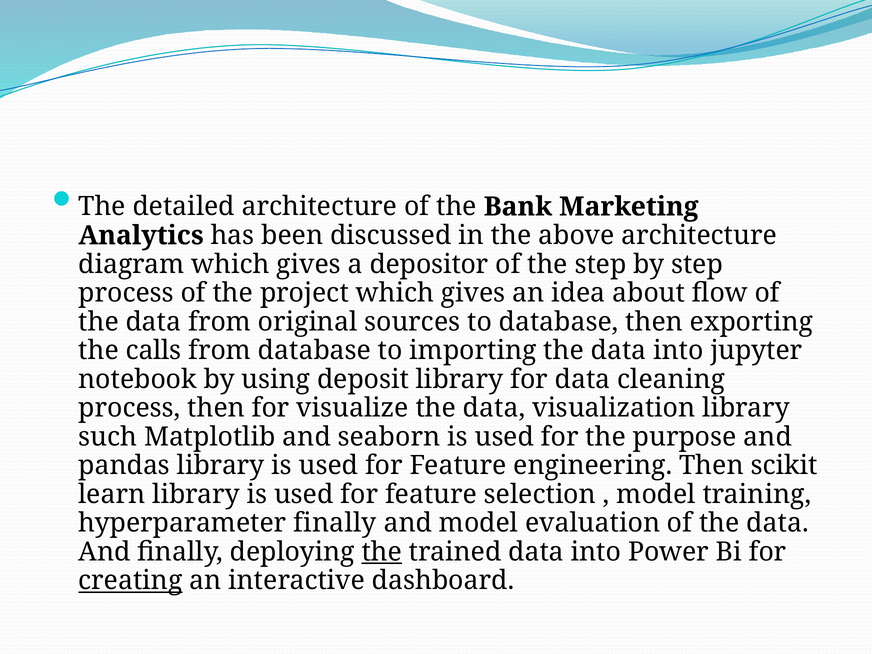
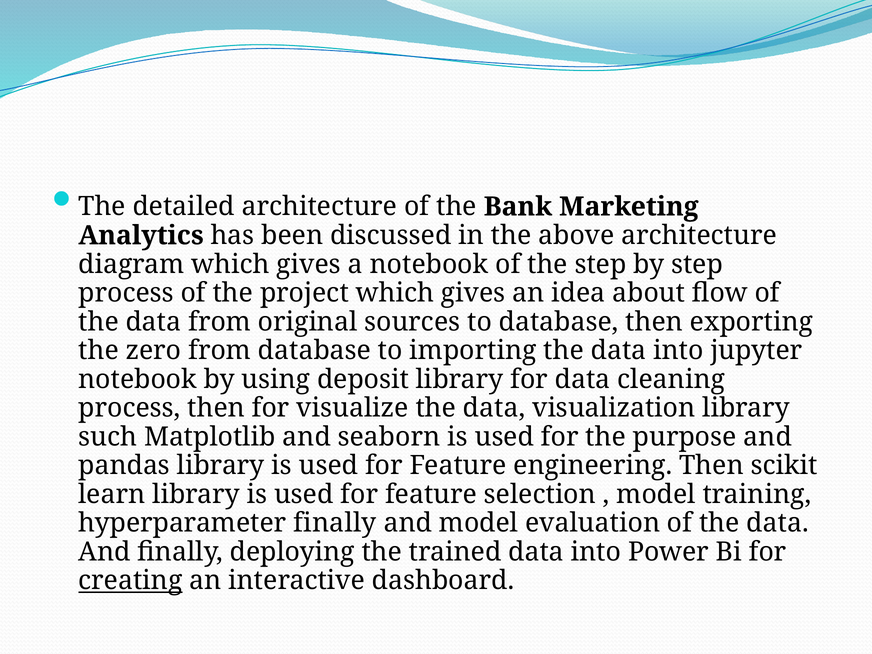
a depositor: depositor -> notebook (429, 264)
calls: calls -> zero (154, 351)
the underline: present -> none (382, 552)
